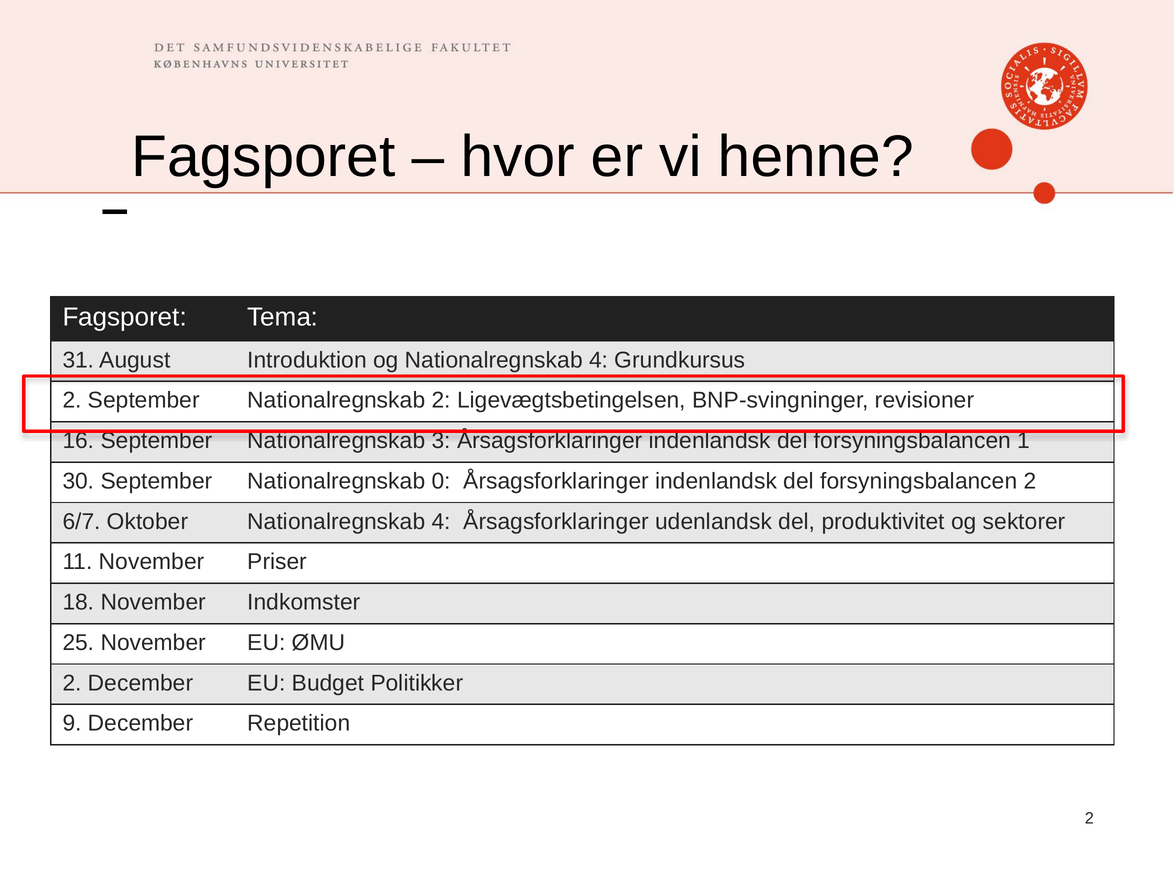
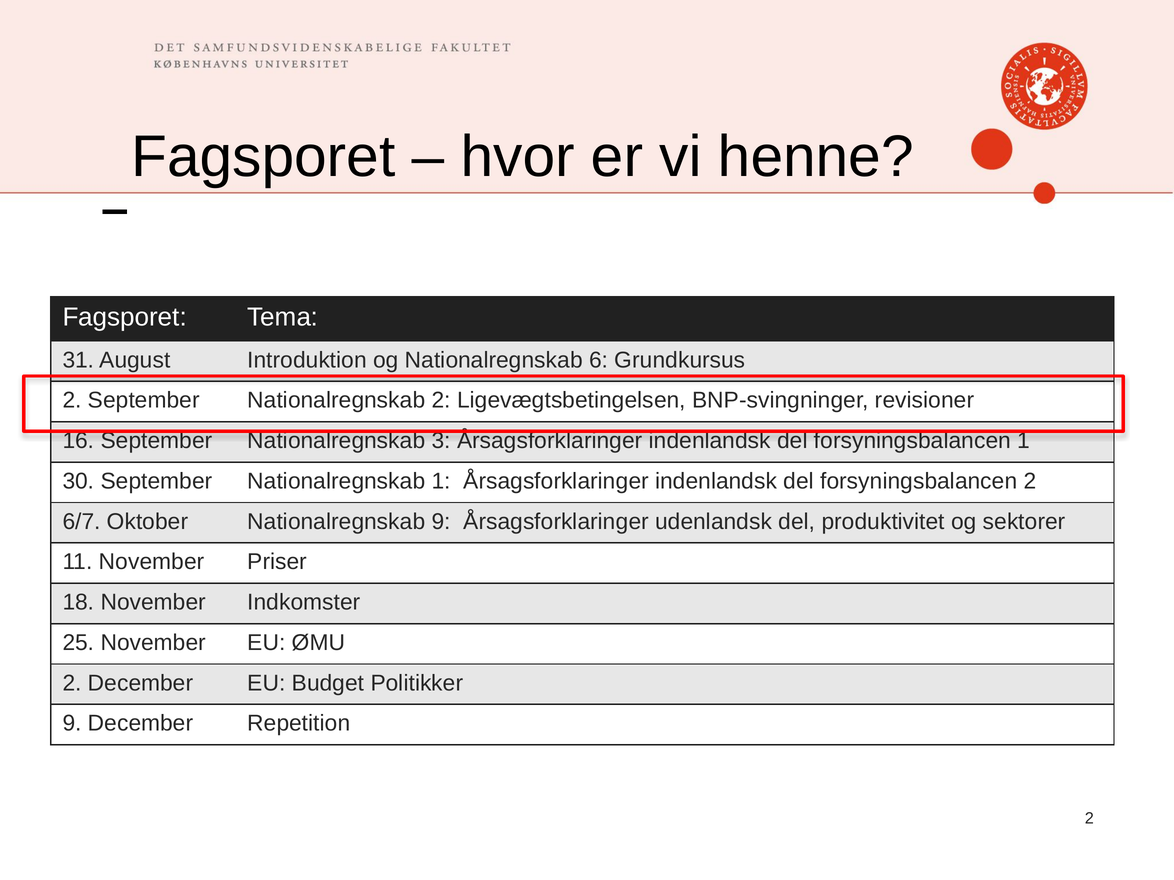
og Nationalregnskab 4: 4 -> 6 (599, 360)
Nationalregnskab 0: 0 -> 1 (441, 481)
Oktober Nationalregnskab 4: 4 -> 9 (441, 522)
